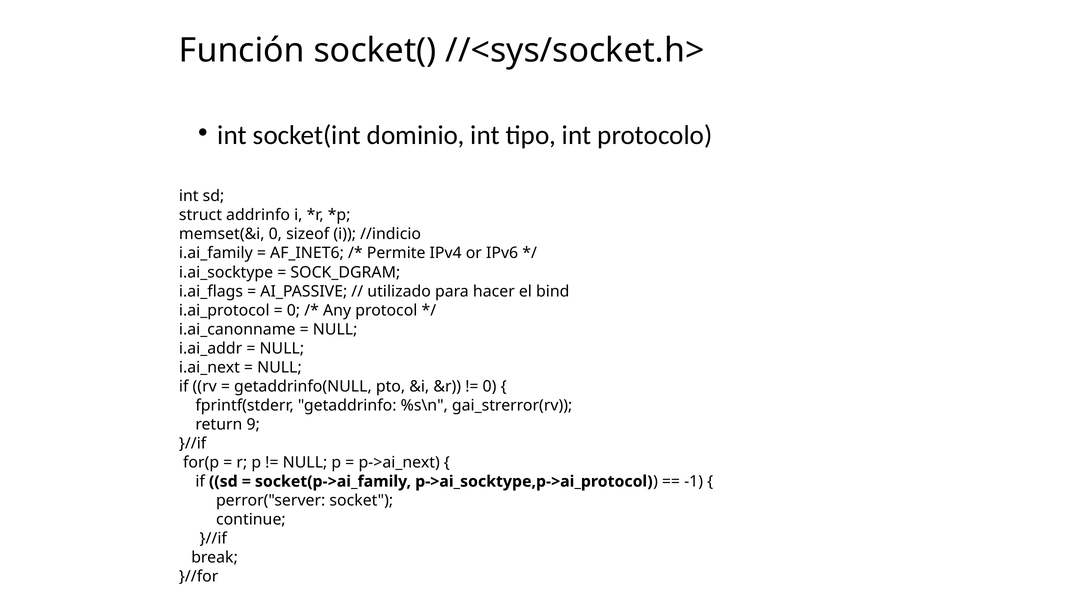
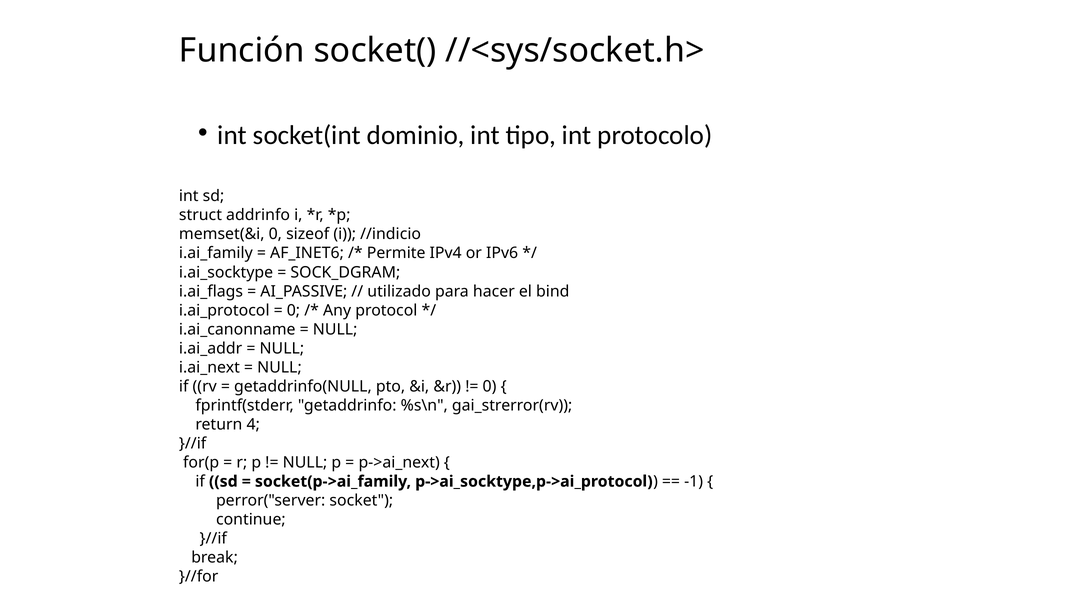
9: 9 -> 4 (253, 424)
